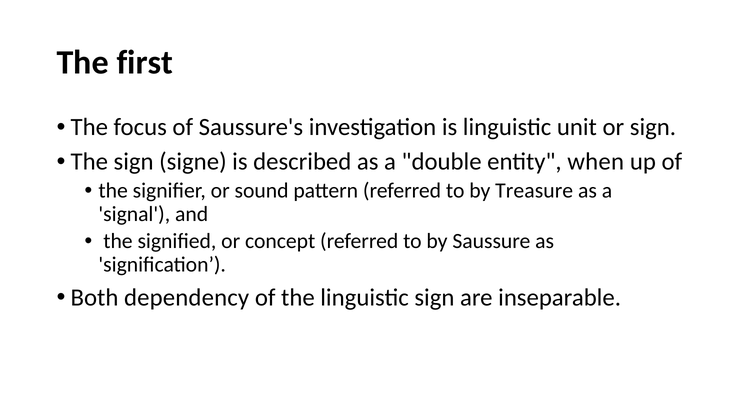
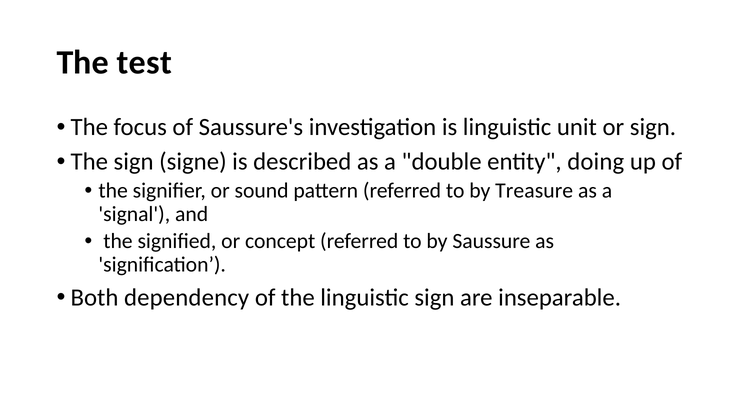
first: first -> test (144, 62)
when: when -> doing (596, 162)
